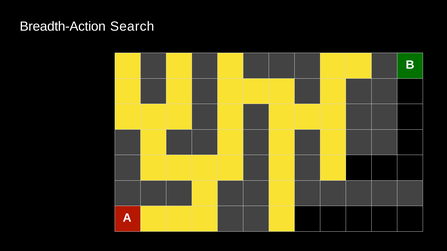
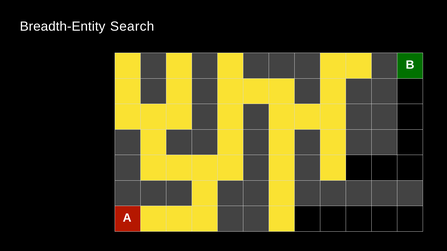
Breadth-Action: Breadth-Action -> Breadth-Entity (63, 27)
